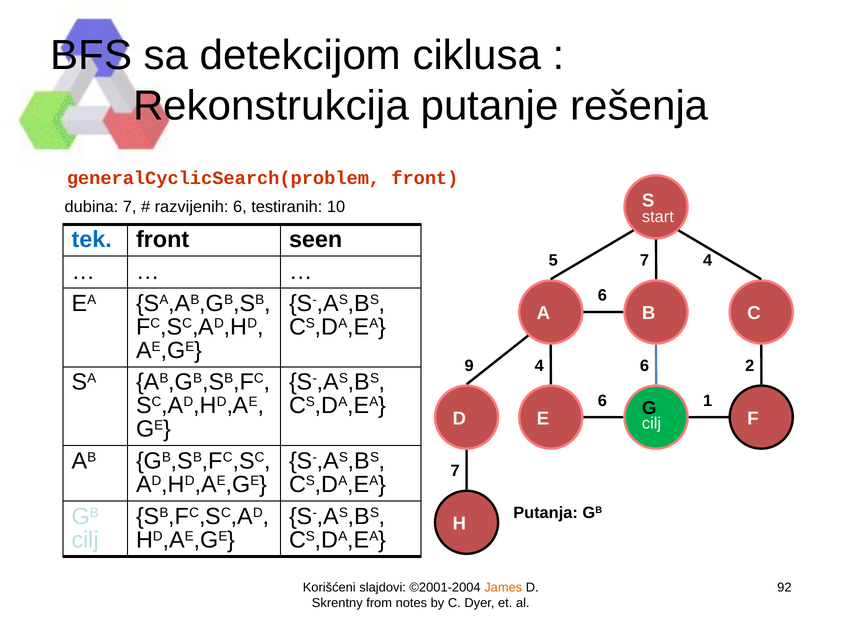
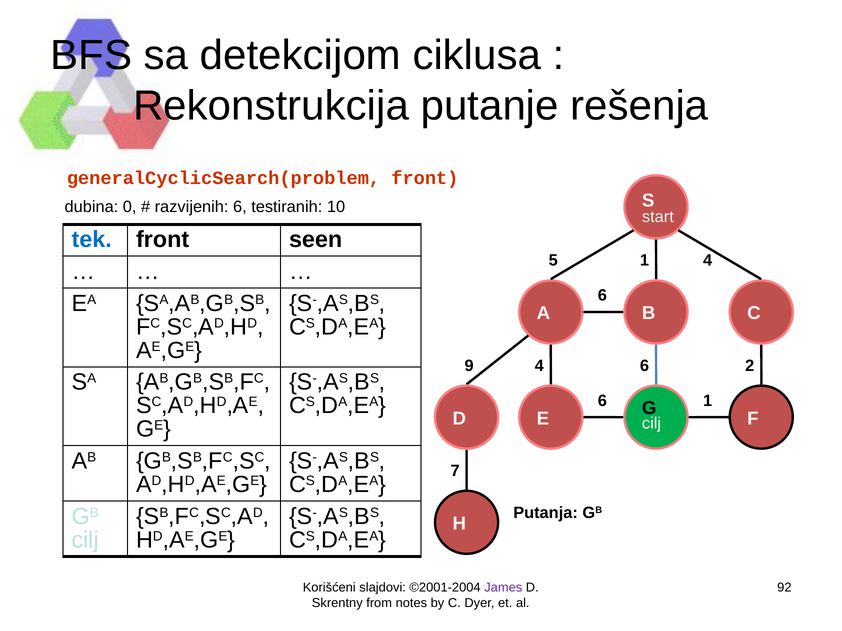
dubina 7: 7 -> 0 (130, 207)
5 7: 7 -> 1 (645, 261)
James colour: orange -> purple (503, 588)
